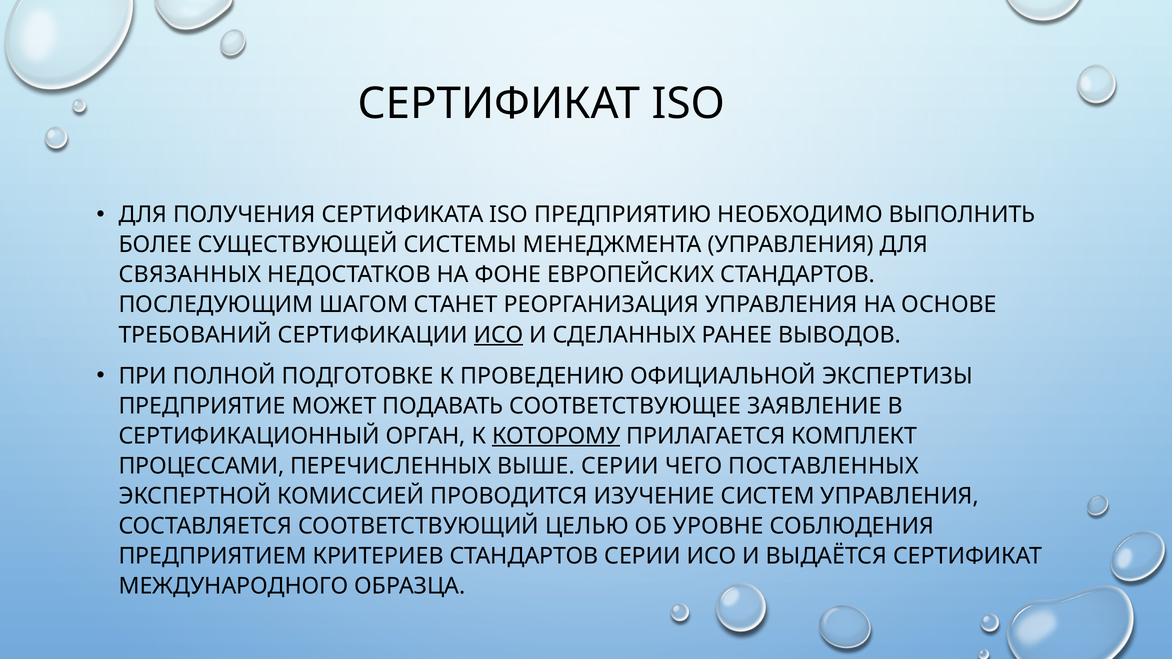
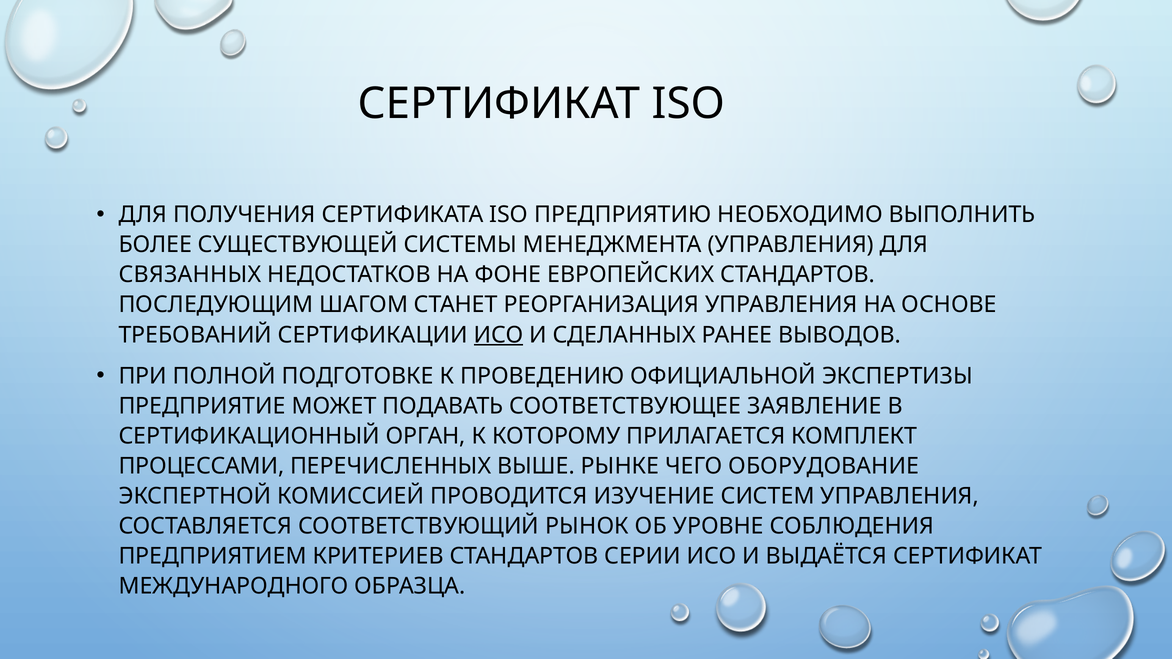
КОТОРОМУ underline: present -> none (556, 436)
ВЫШЕ СЕРИИ: СЕРИИ -> РЫНКЕ (620, 466)
ПОСТАВЛЕННЫХ: ПОСТАВЛЕННЫХ -> ОБОРУДОВАНИЕ (824, 466)
ЦЕЛЬЮ: ЦЕЛЬЮ -> РЫНОК (587, 526)
